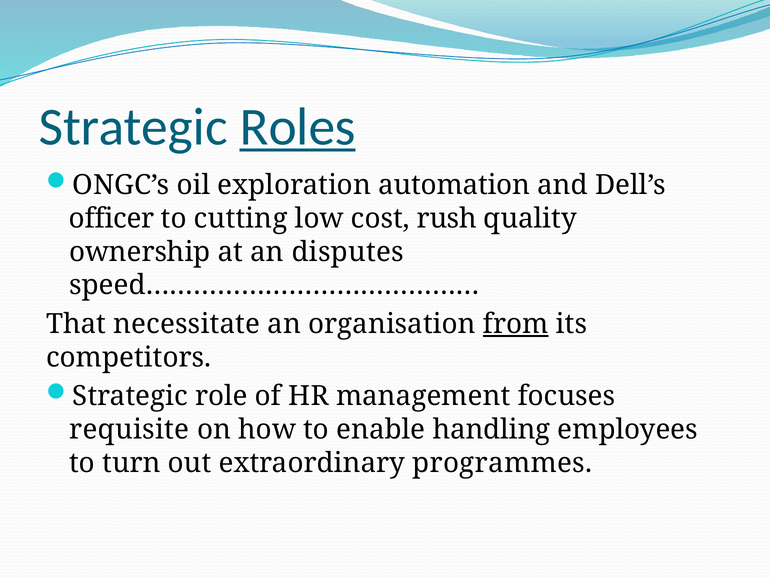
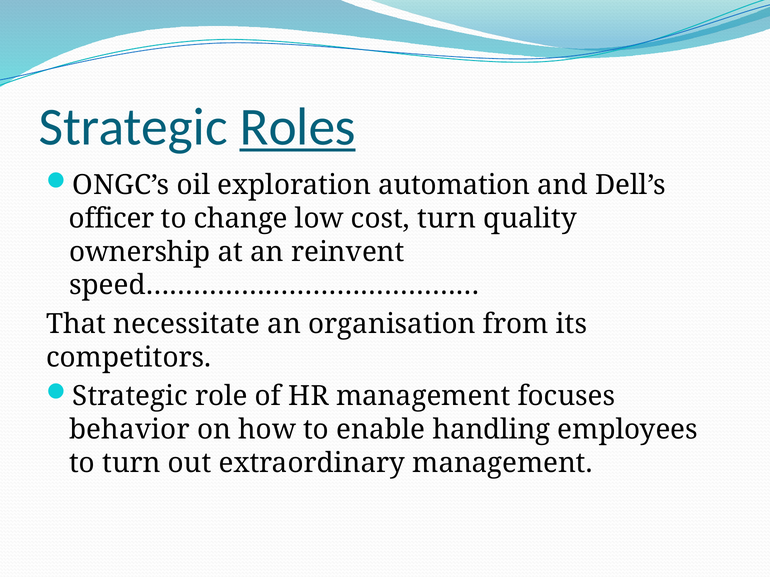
cutting: cutting -> change (241, 219)
cost rush: rush -> turn (447, 219)
disputes: disputes -> reinvent (348, 252)
from underline: present -> none (516, 324)
requisite: requisite -> behavior (129, 430)
extraordinary programmes: programmes -> management (502, 463)
